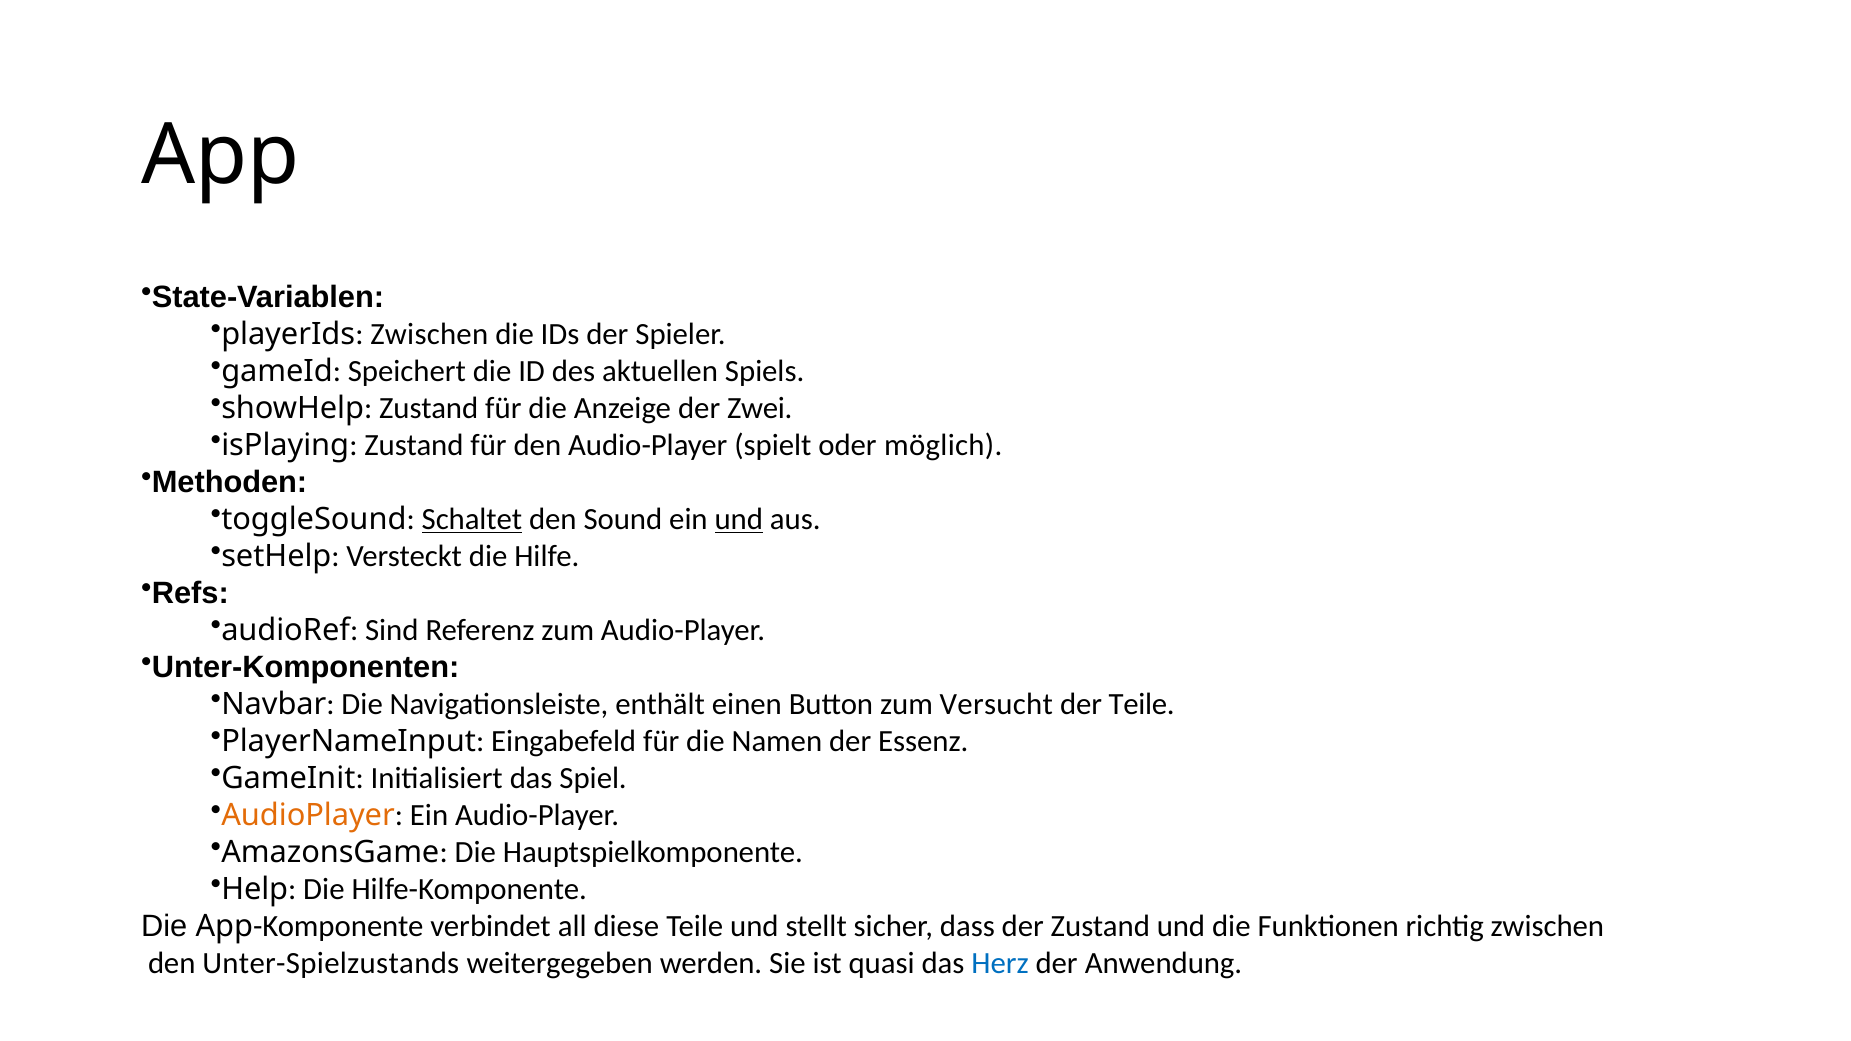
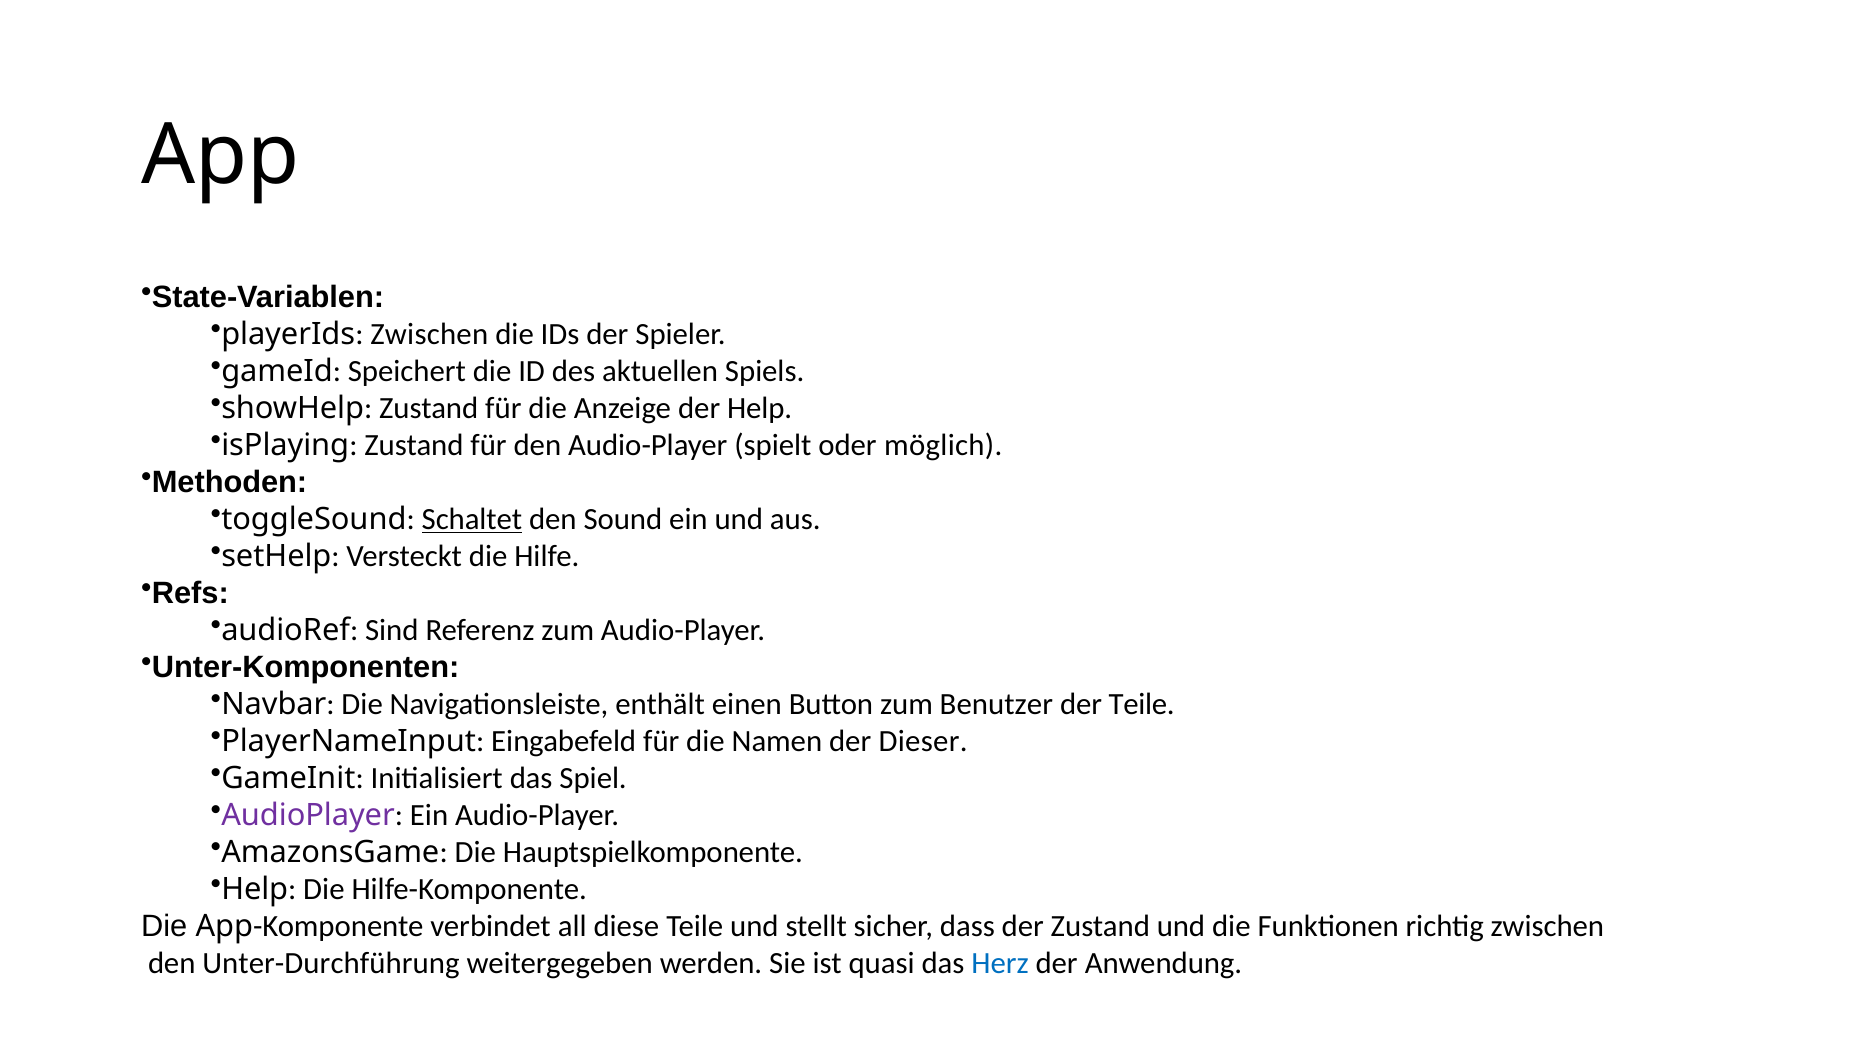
der Zwei: Zwei -> Help (760, 408)
und underline: present -> none (739, 519)
Versucht: Versucht -> Benutzer (996, 704)
Essenz: Essenz -> Dieser (923, 741)
AudioPlayer colour: orange -> purple (308, 815)
Unter-Spielzustands: Unter-Spielzustands -> Unter-Durchführung (331, 963)
